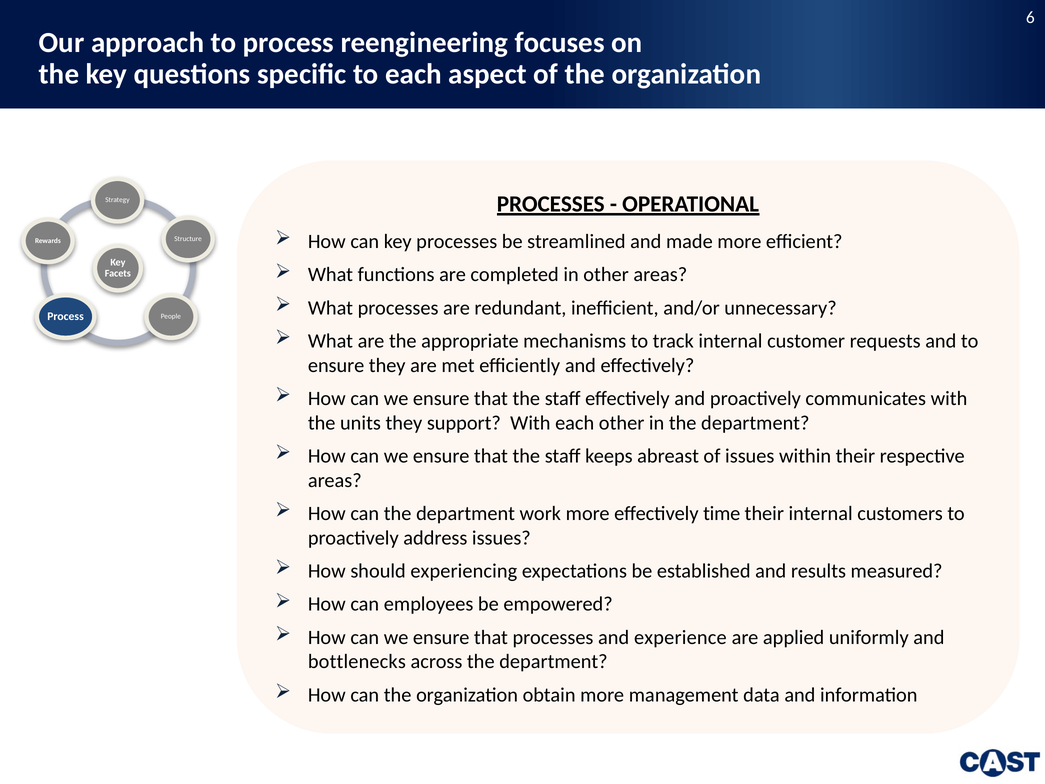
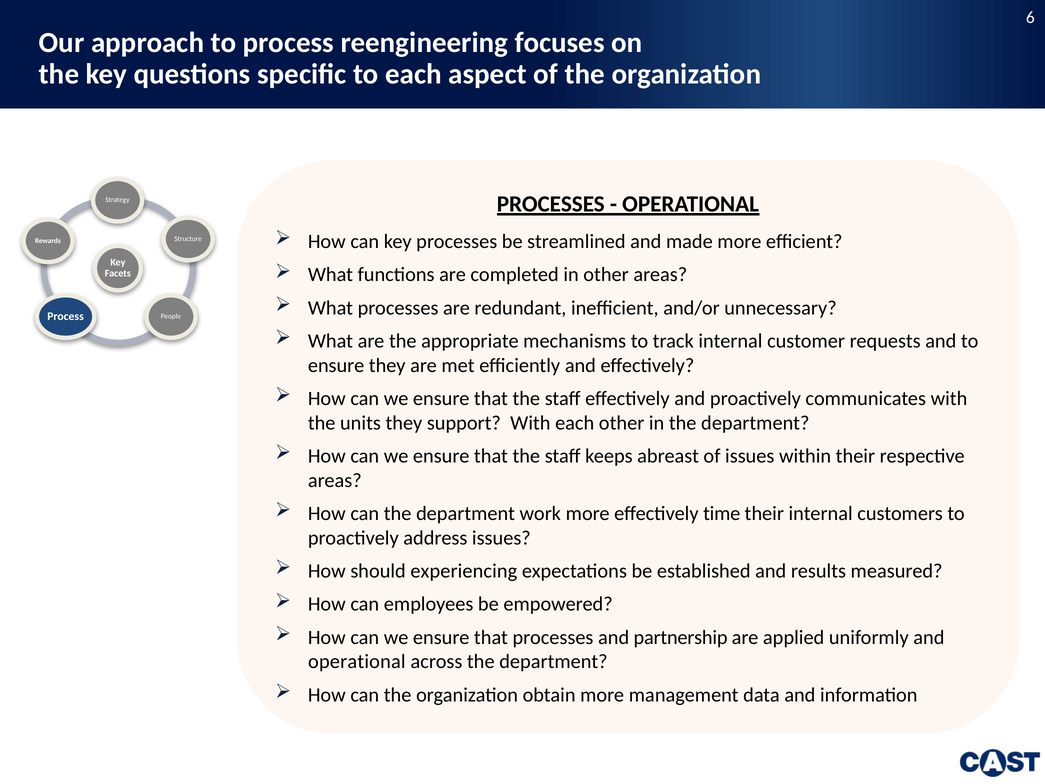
experience: experience -> partnership (681, 637)
bottlenecks: bottlenecks -> operational (357, 662)
